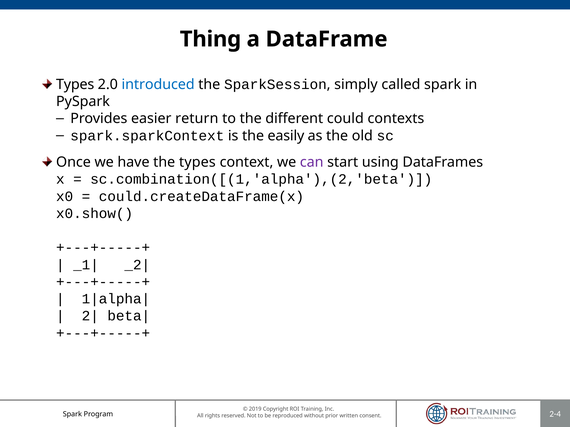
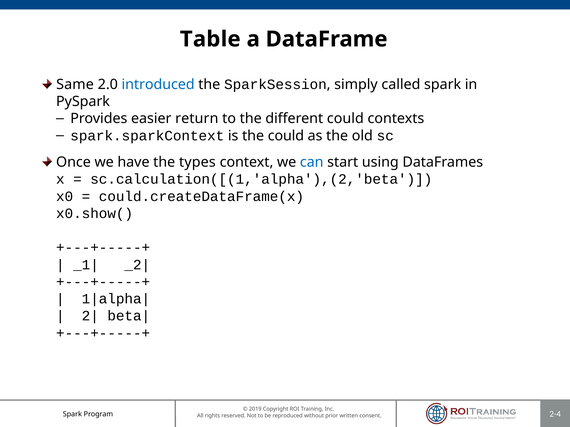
Thing: Thing -> Table (210, 39)
Types: Types -> Same (75, 85)
the easily: easily -> could (286, 136)
can colour: purple -> blue (312, 162)
sc.combination([(1,'alpha'),(2,'beta: sc.combination([(1,'alpha'),(2,'beta -> sc.calculation([(1,'alpha'),(2,'beta (261, 179)
